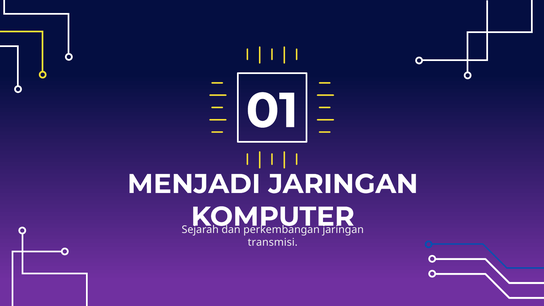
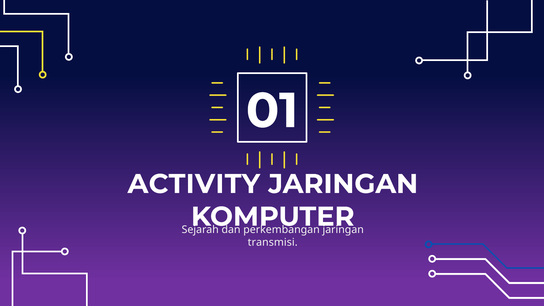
MENJADI: MENJADI -> ACTIVITY (194, 184)
